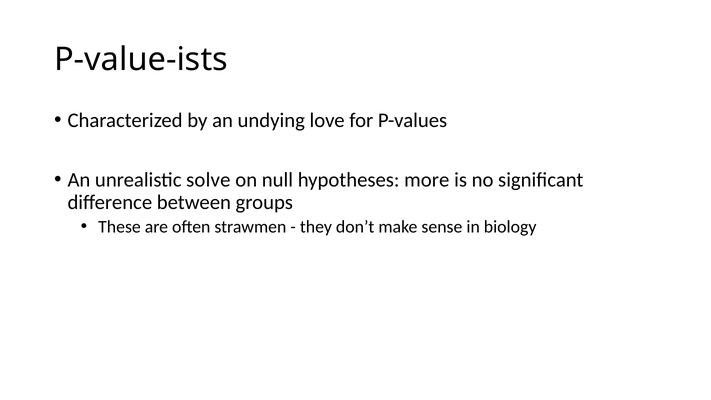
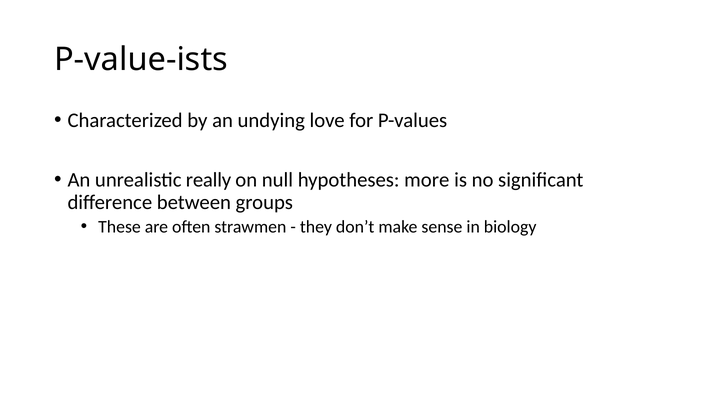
solve: solve -> really (209, 180)
